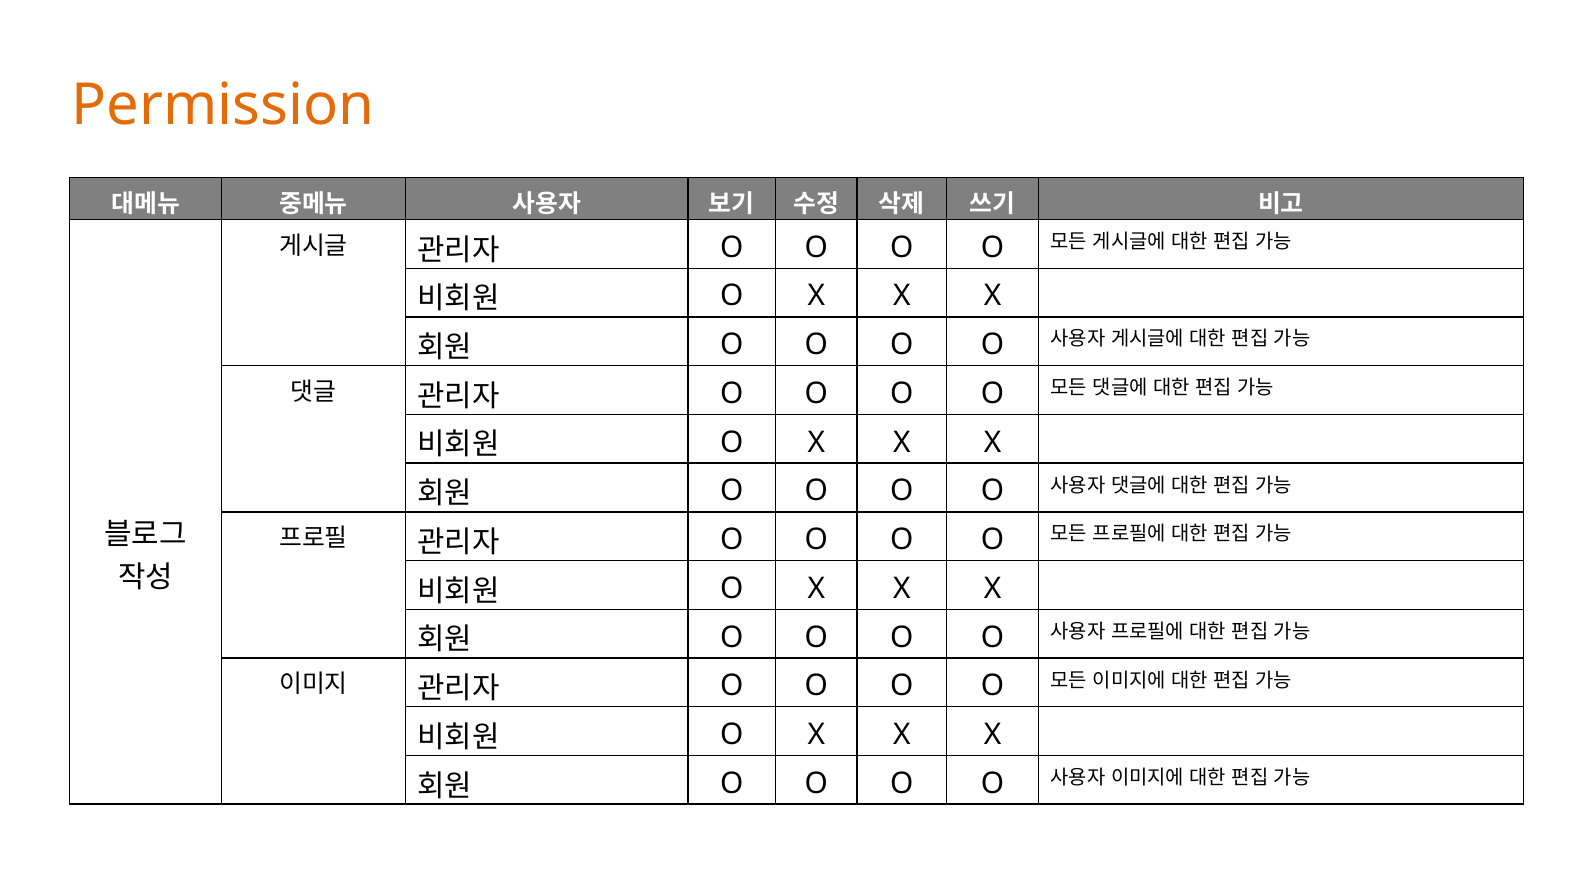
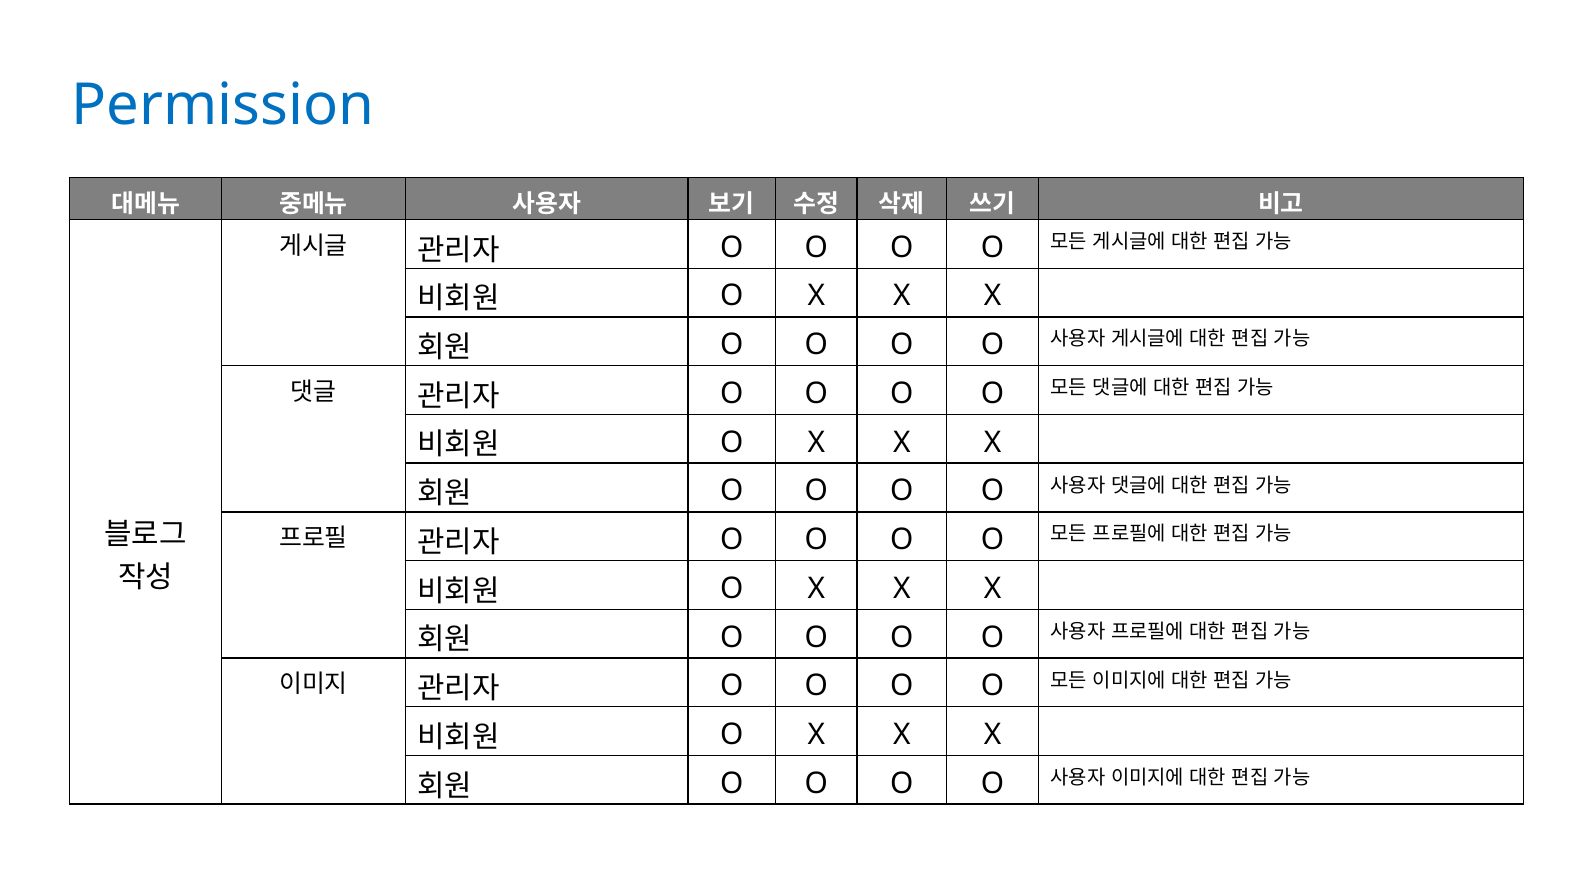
Permission colour: orange -> blue (223, 106)
